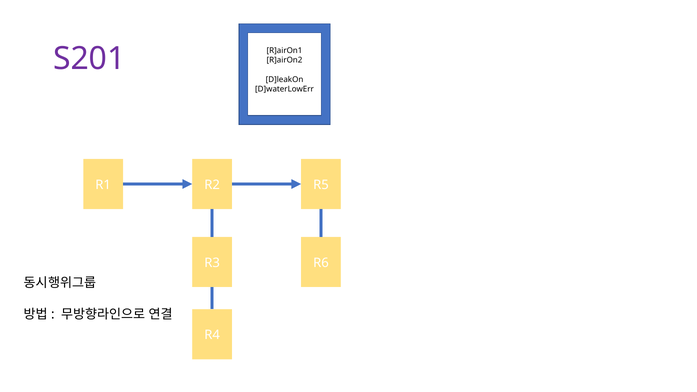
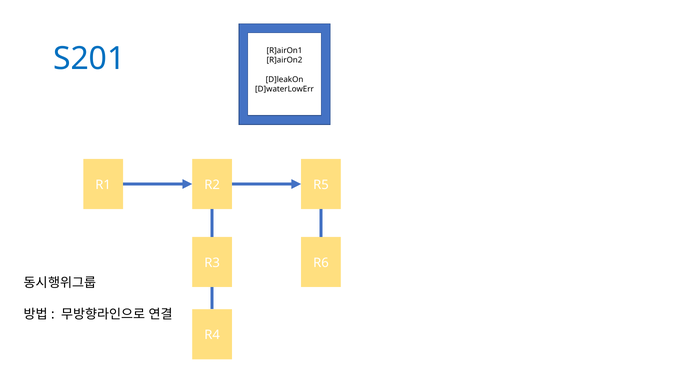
S201 colour: purple -> blue (89, 59)
